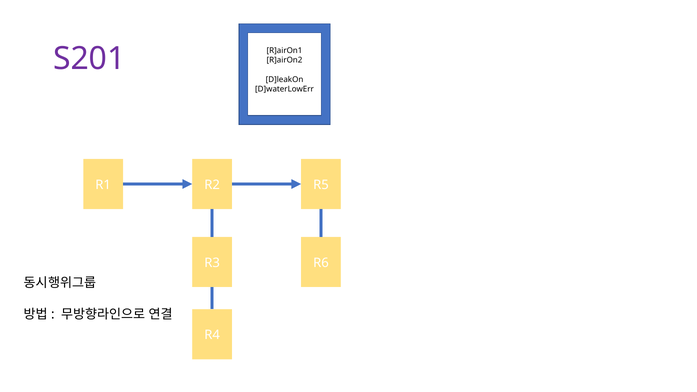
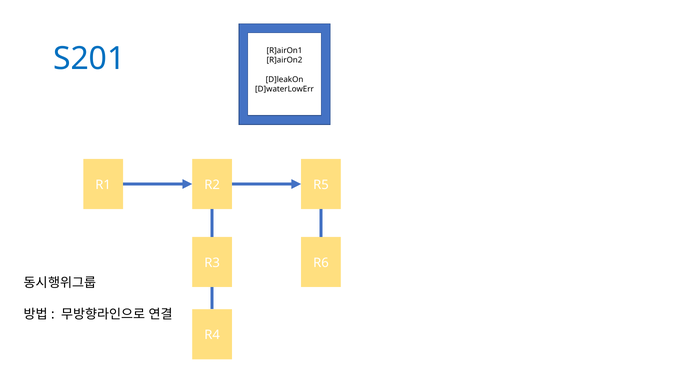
S201 colour: purple -> blue (89, 59)
